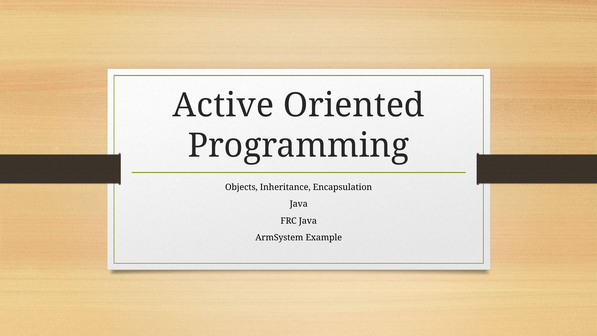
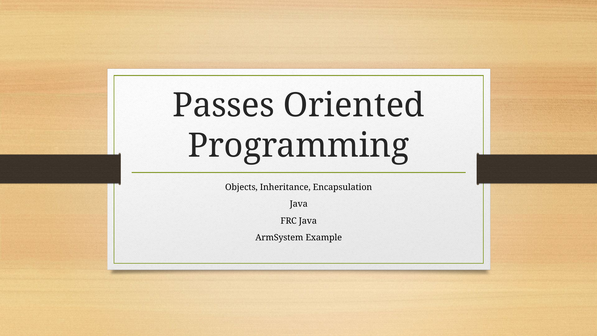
Active: Active -> Passes (224, 105)
